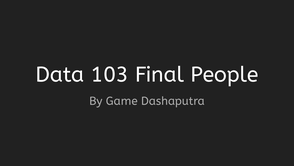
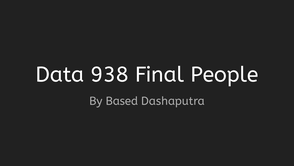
103: 103 -> 938 (110, 74)
Game: Game -> Based (122, 101)
